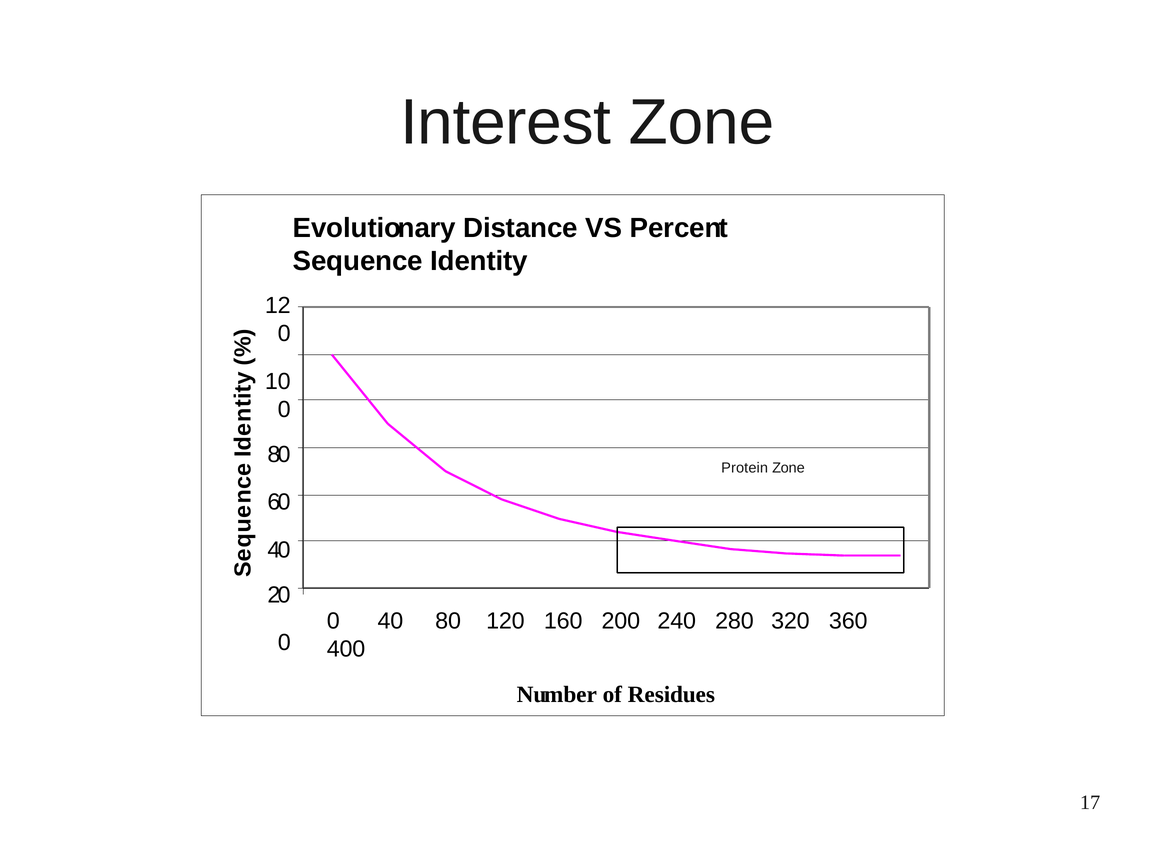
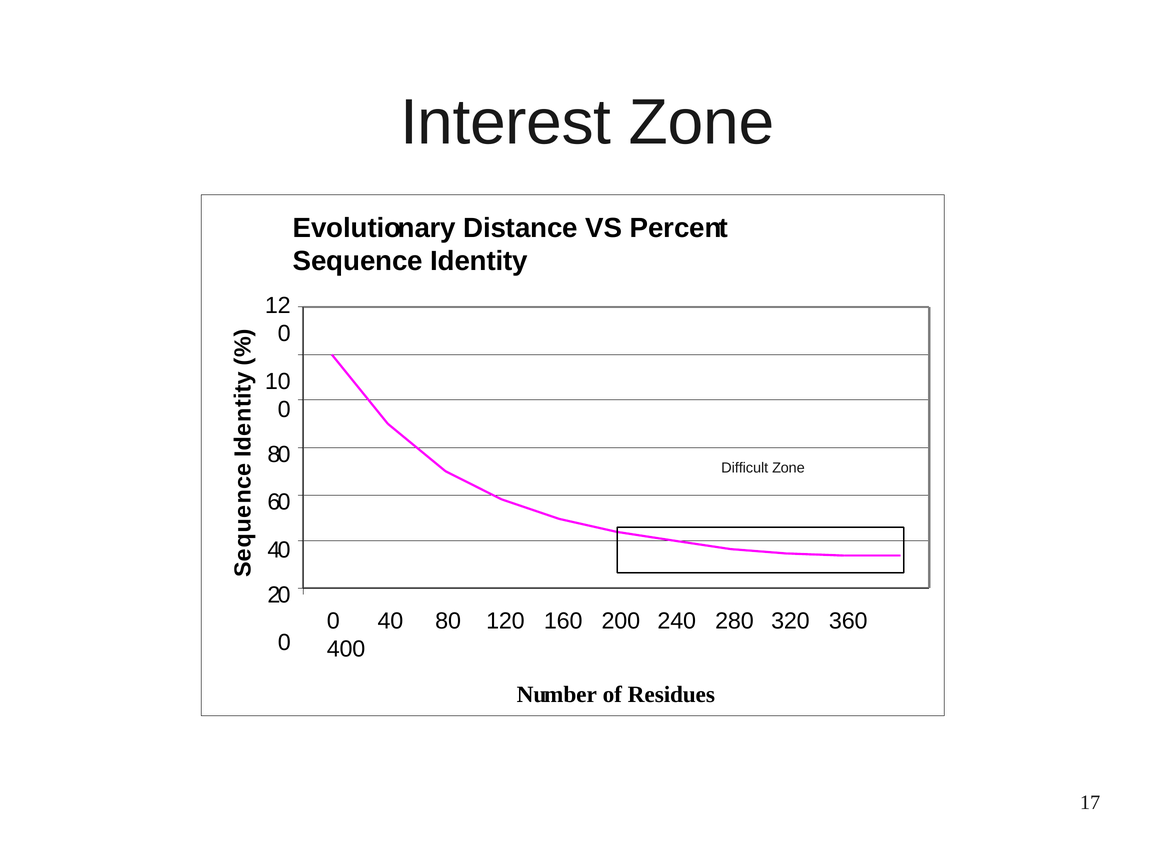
Protein: Protein -> Difficult (745, 468)
